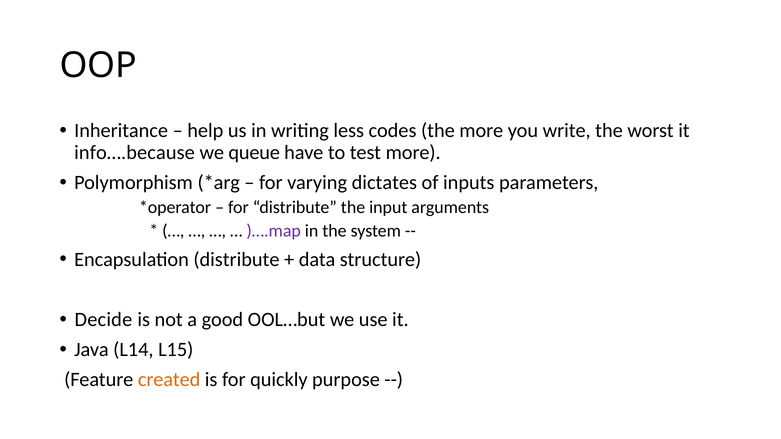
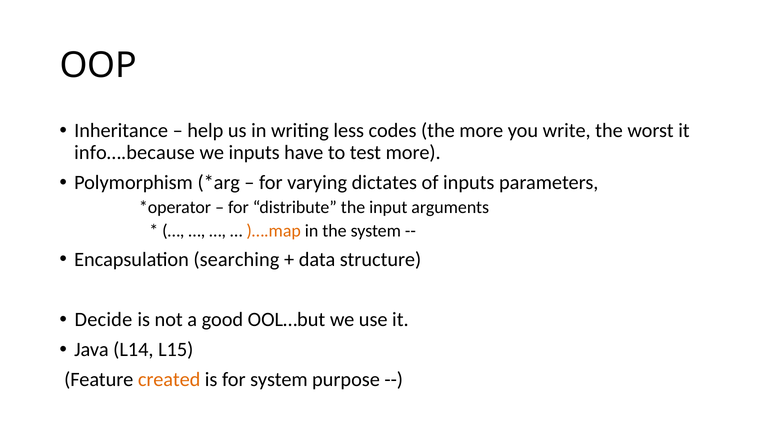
we queue: queue -> inputs (254, 153)
)….map colour: purple -> orange (274, 231)
Encapsulation distribute: distribute -> searching (236, 260)
for quickly: quickly -> system (279, 380)
